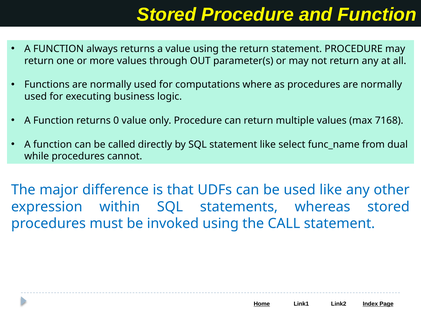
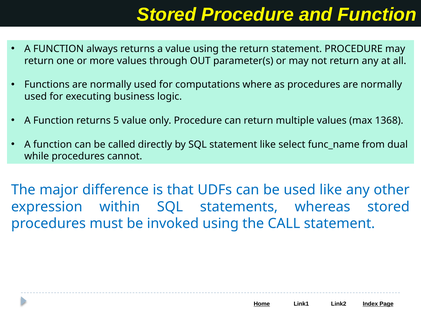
0: 0 -> 5 (116, 120)
7168: 7168 -> 1368 (389, 120)
